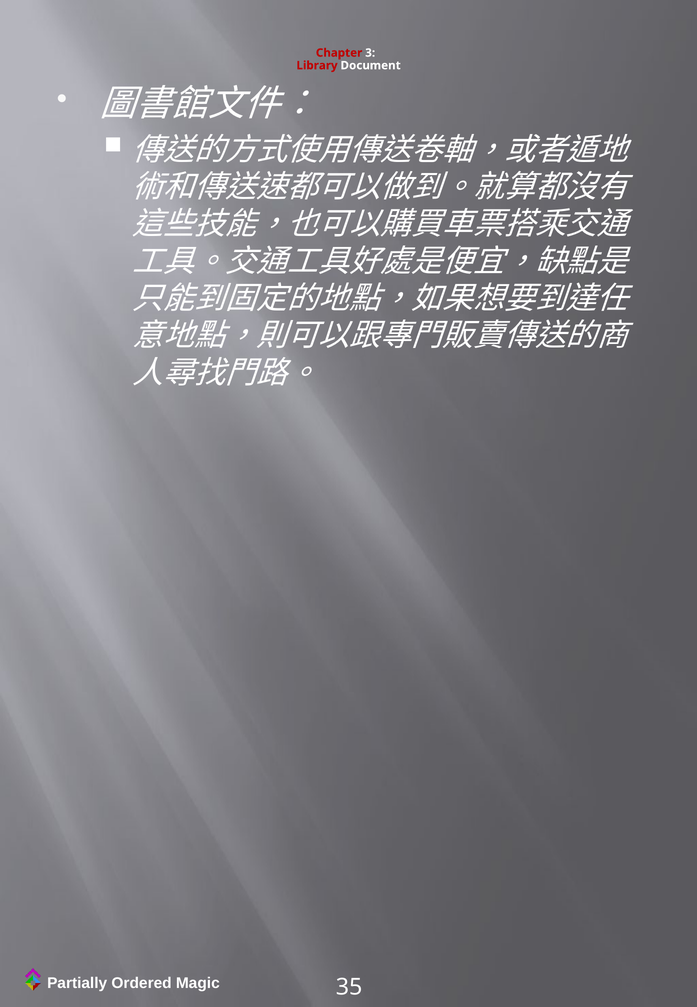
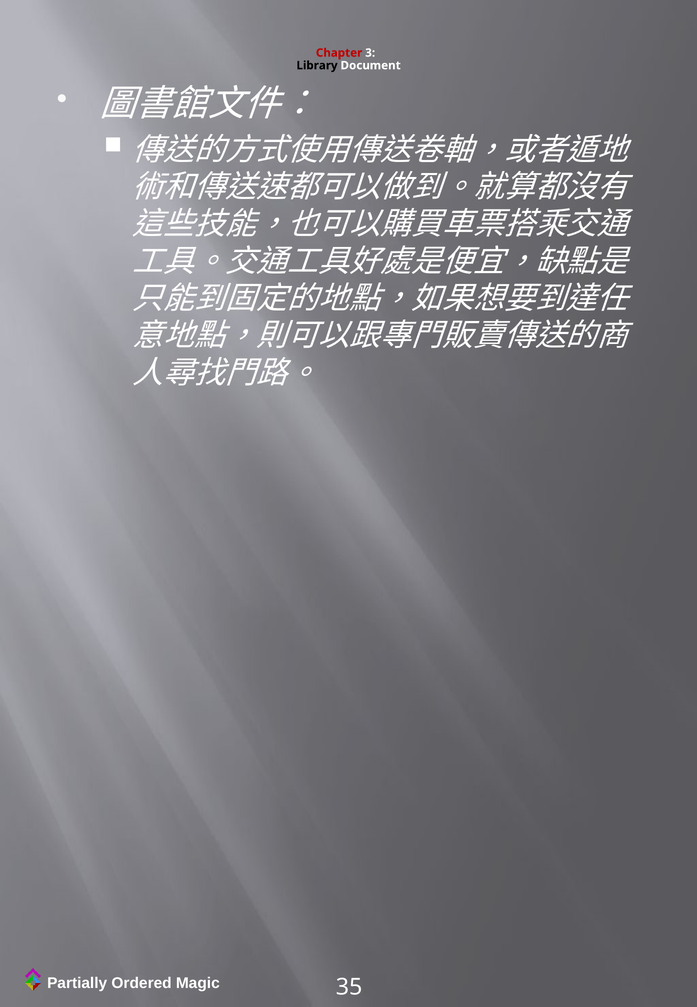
Library colour: red -> black (317, 65)
